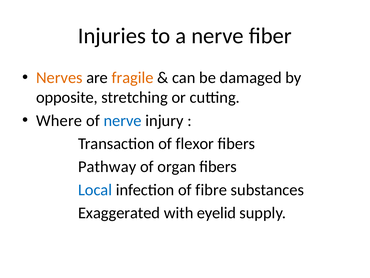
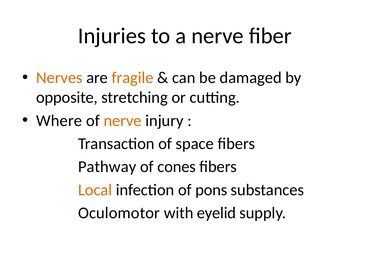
nerve colour: blue -> orange (123, 120)
flexor: flexor -> space (195, 143)
organ: organ -> cones (177, 166)
Local colour: blue -> orange (95, 189)
fibre: fibre -> pons (211, 189)
Exaggerated: Exaggerated -> Oculomotor (119, 213)
